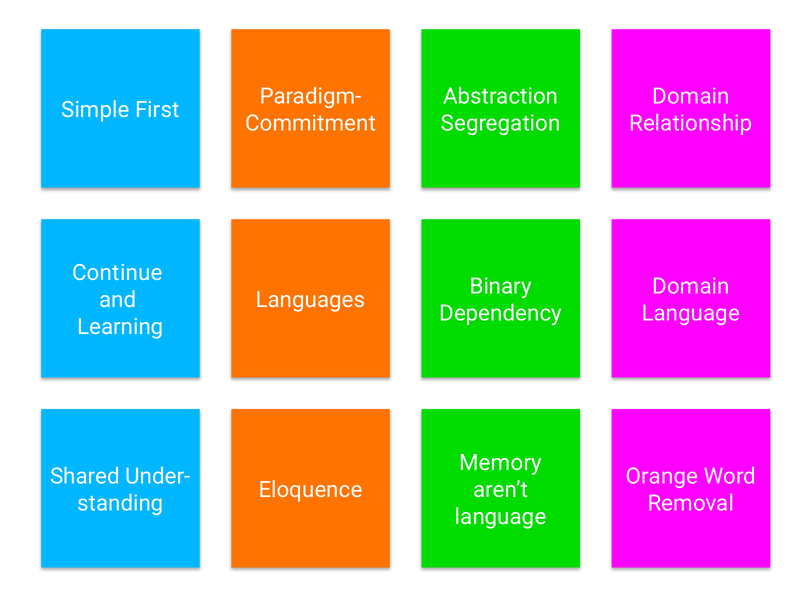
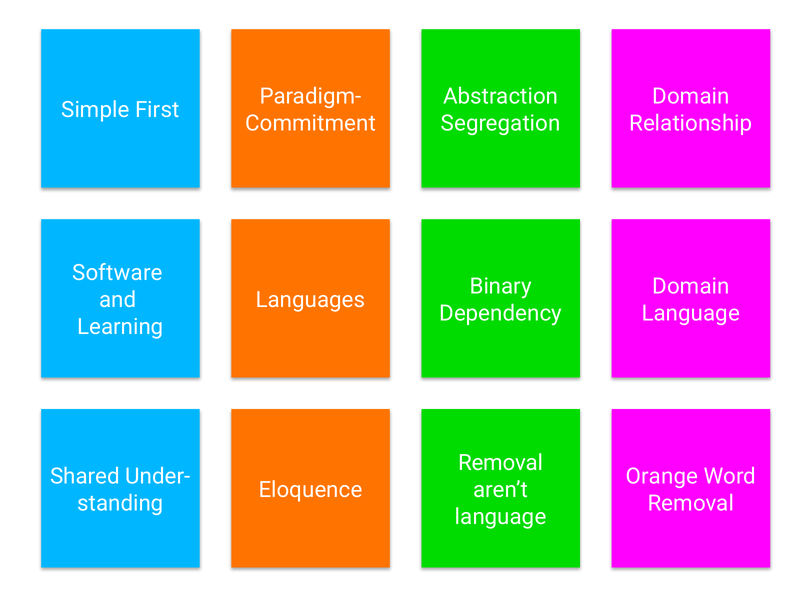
Continue: Continue -> Software (117, 273)
Memory: Memory -> Removal (501, 464)
